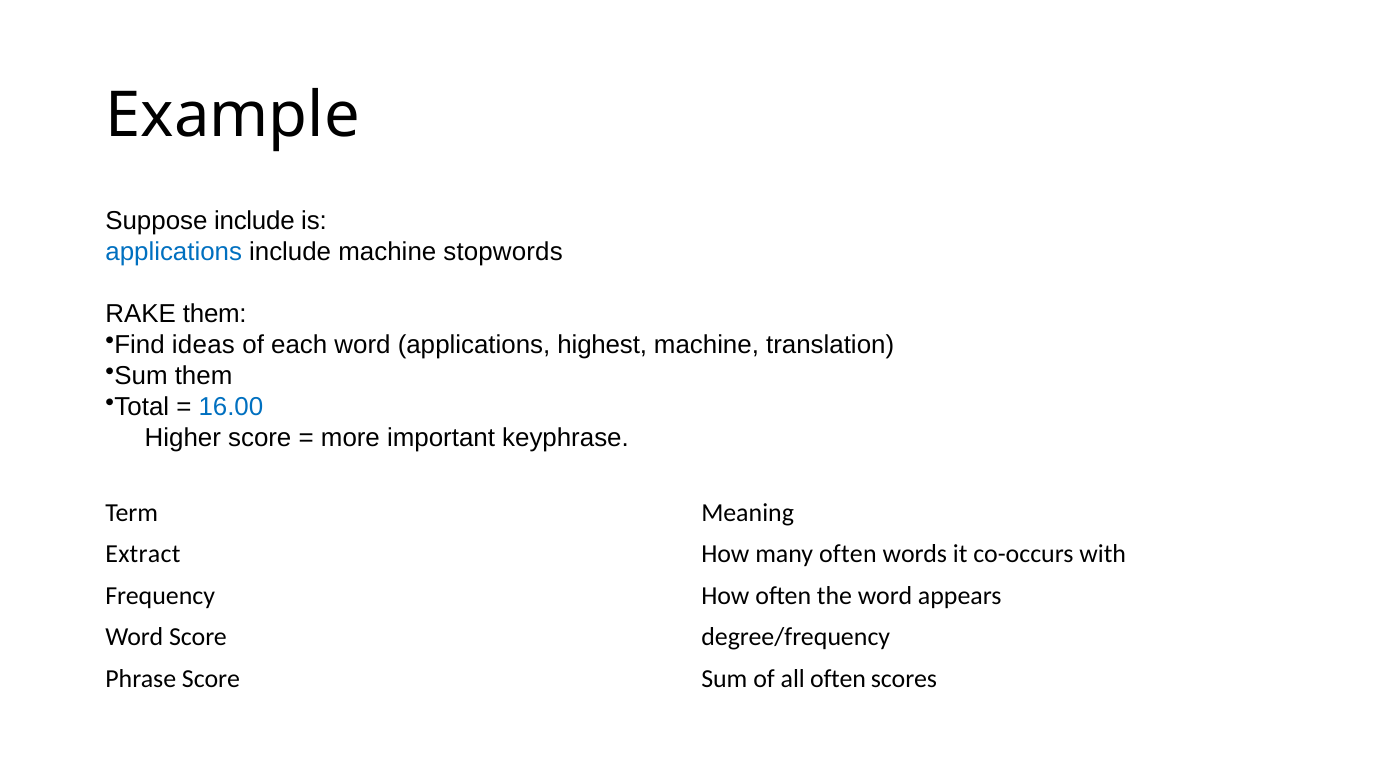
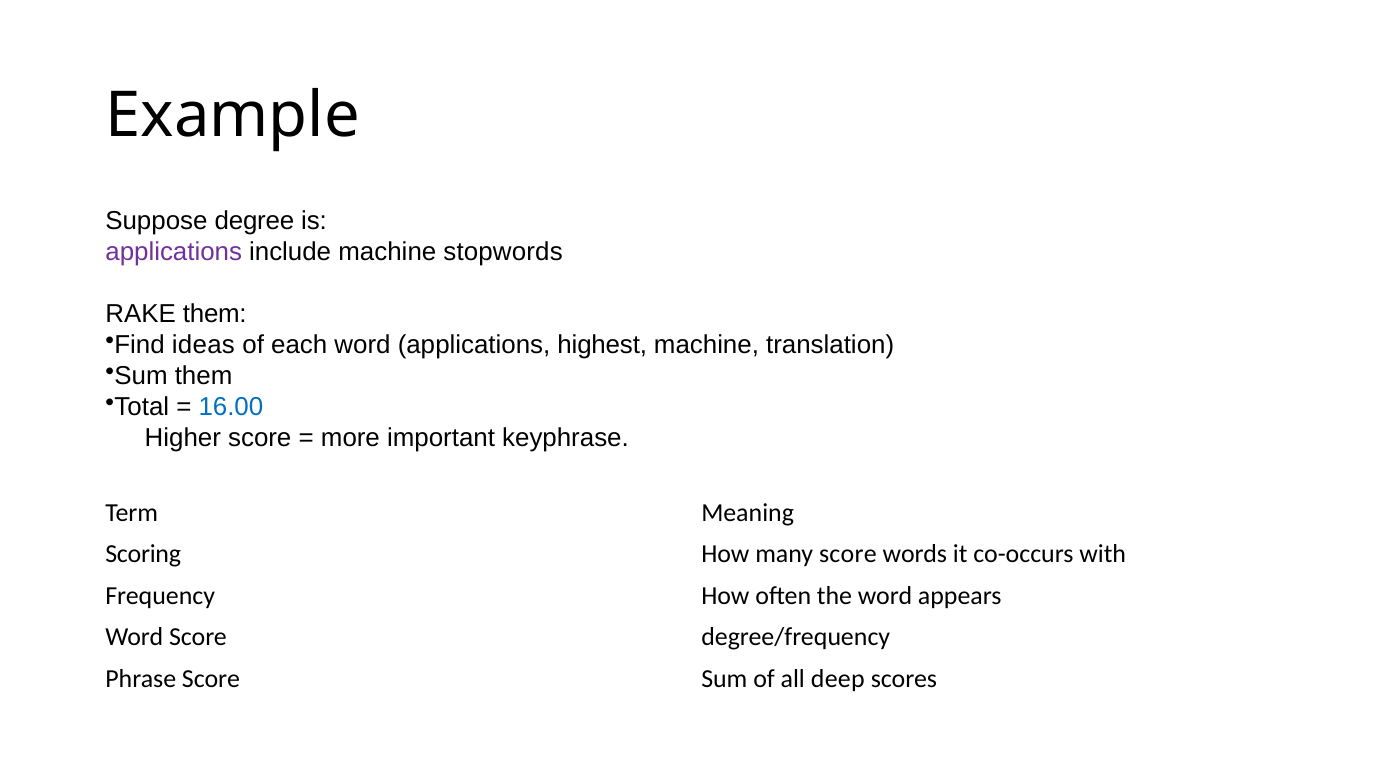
Suppose include: include -> degree (254, 221)
applications colour: blue -> purple (174, 252)
Extract: Extract -> Scoring (143, 555)
many often: often -> score (848, 555)
all often: often -> deep (838, 679)
